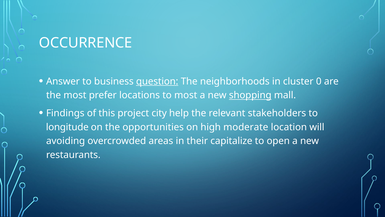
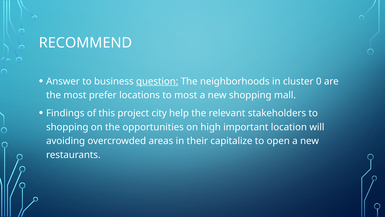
OCCURRENCE: OCCURRENCE -> RECOMMEND (86, 43)
shopping underline: present -> none (250, 95)
longitude: longitude -> shopping (67, 127)
moderate: moderate -> important (246, 127)
